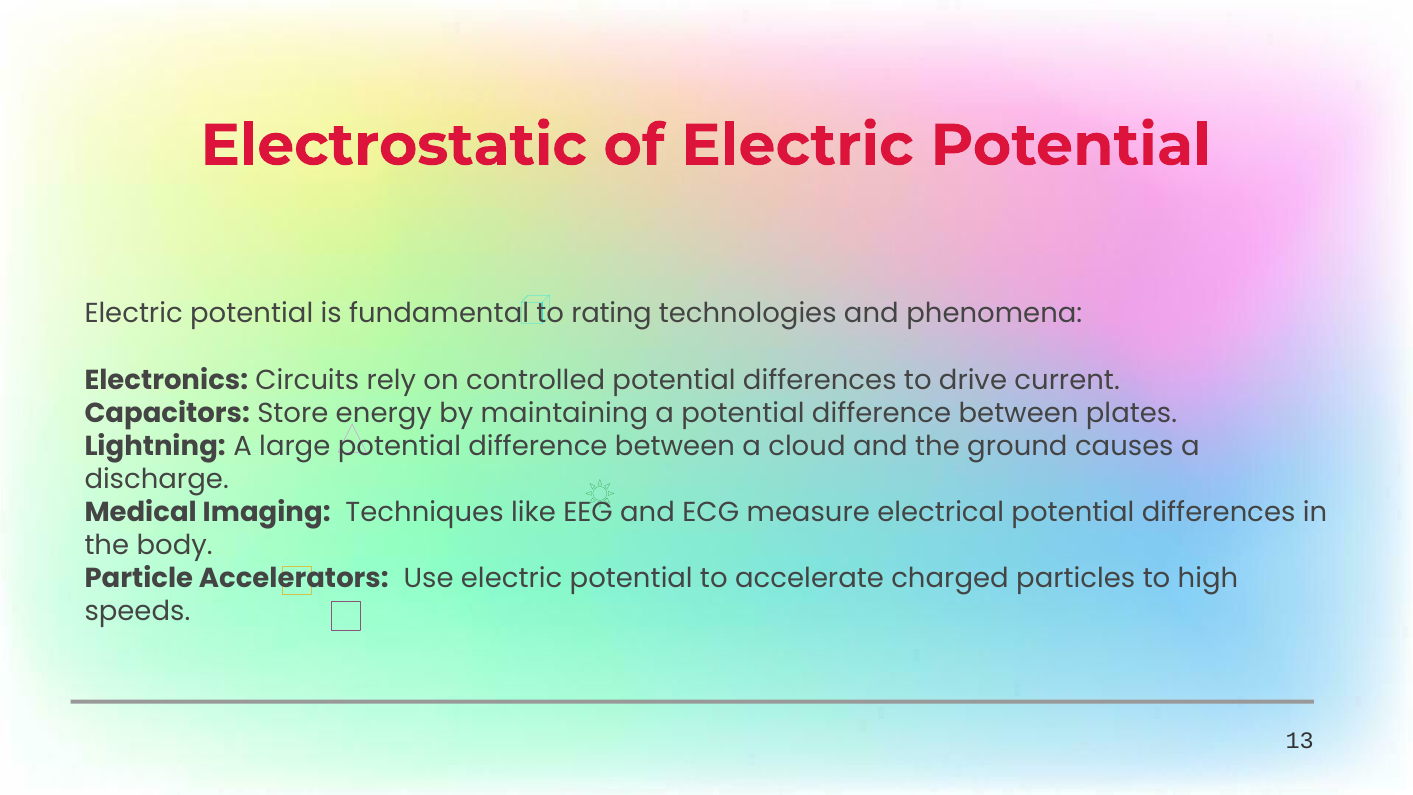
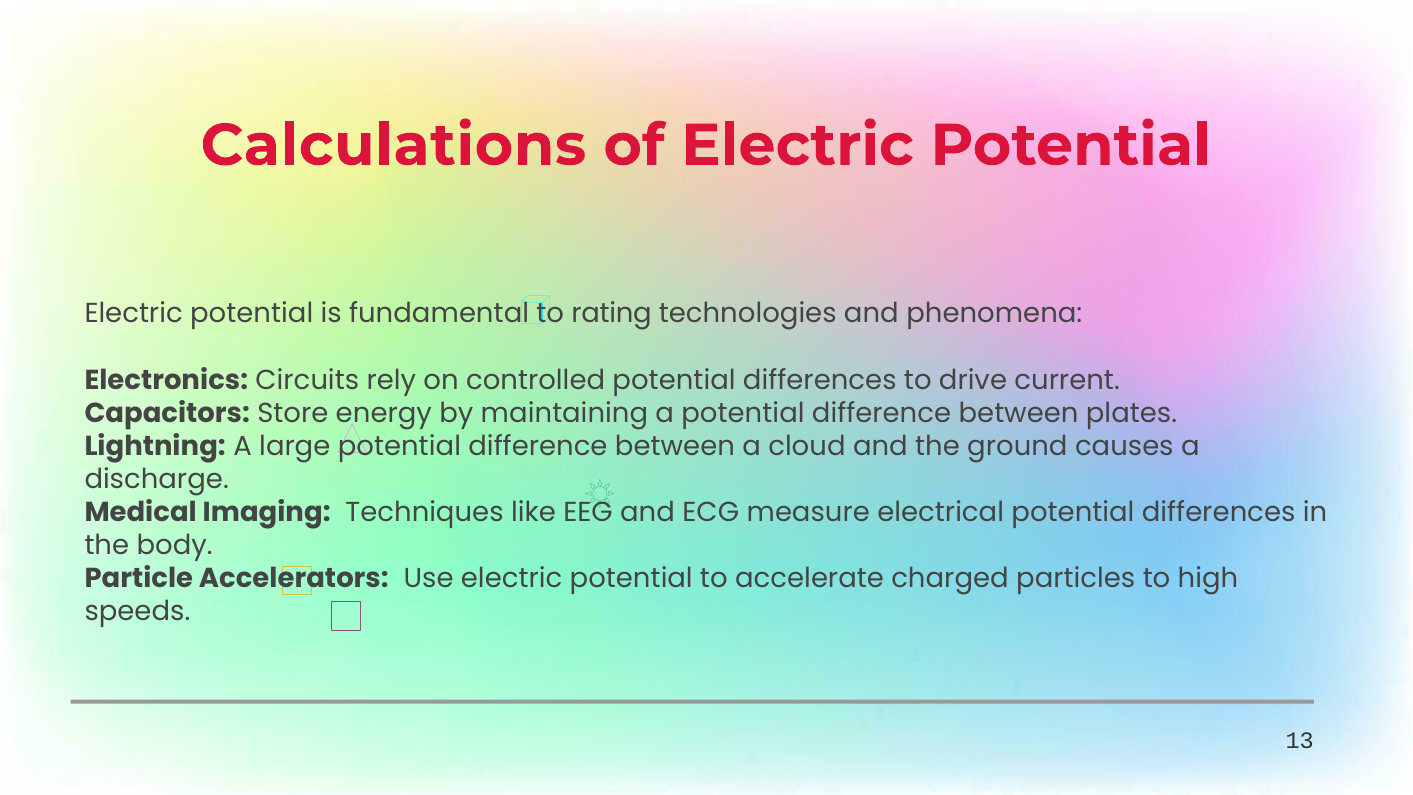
Electrostatic: Electrostatic -> Calculations (393, 145)
